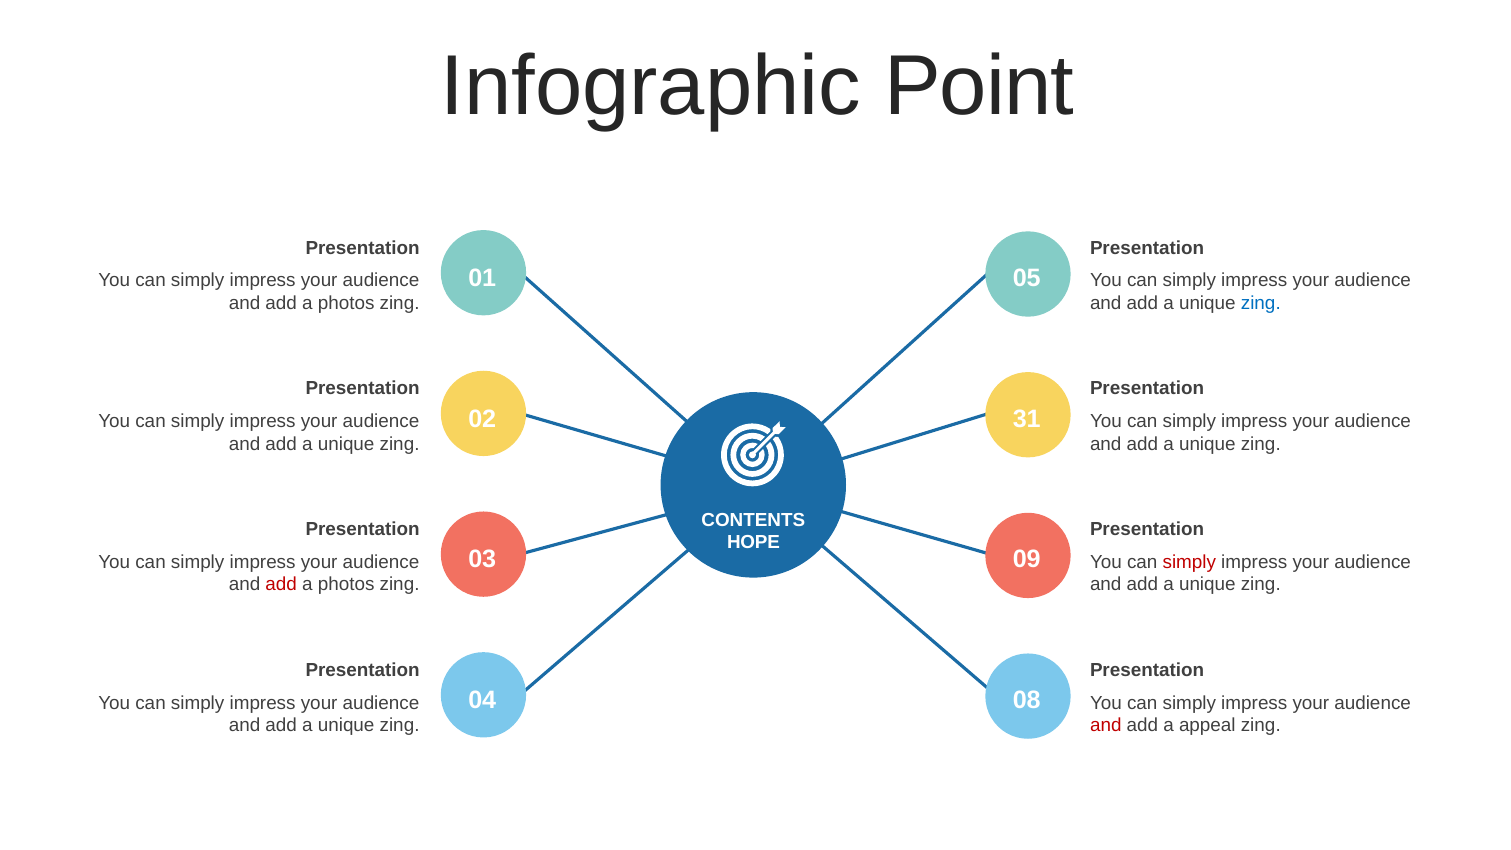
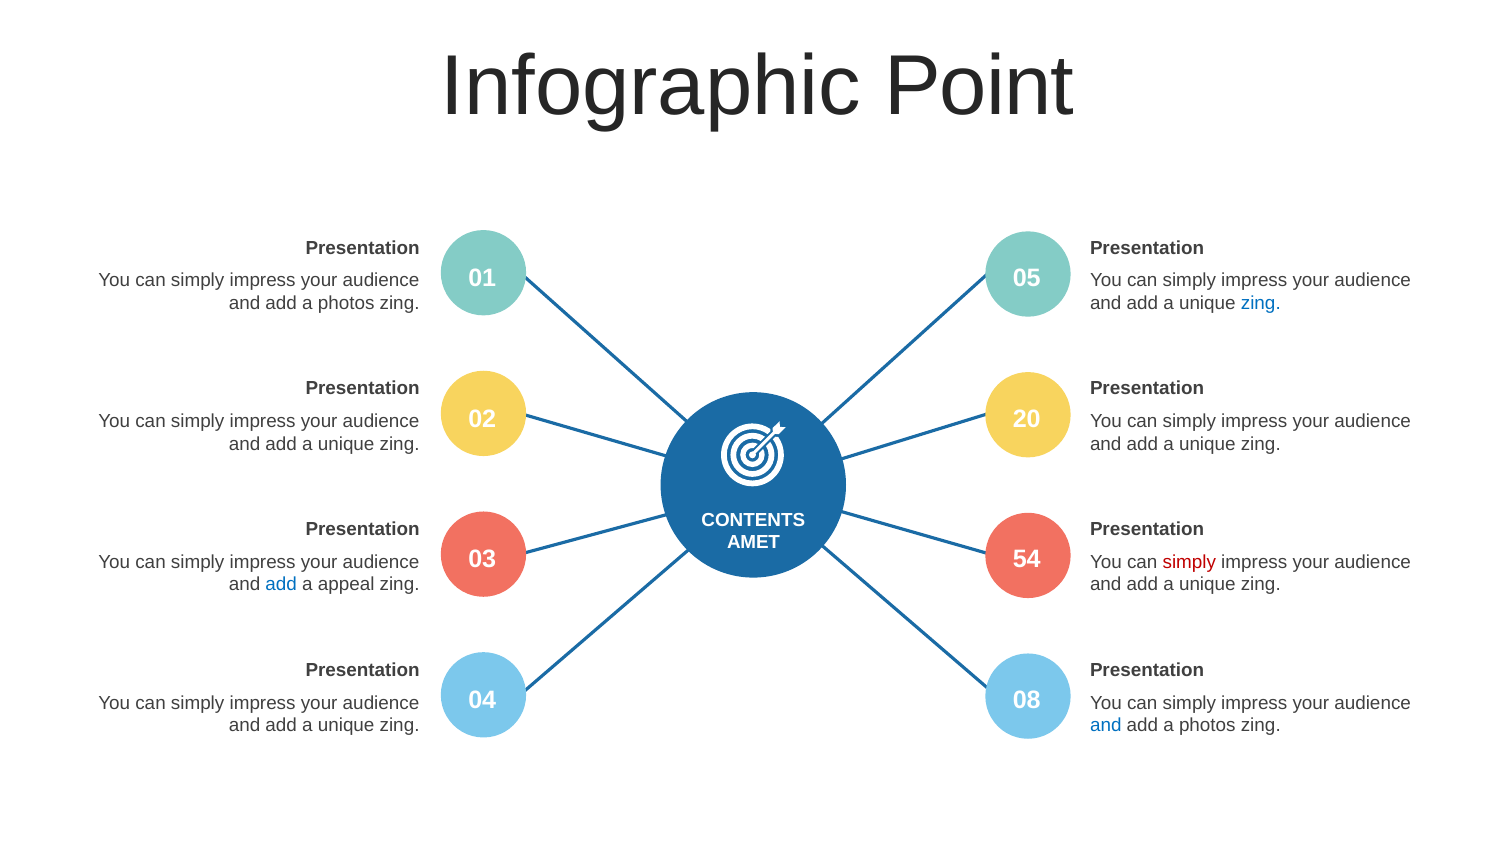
31: 31 -> 20 (1027, 419)
HOPE: HOPE -> AMET (753, 543)
09: 09 -> 54 (1027, 559)
add colour: red -> blue (281, 585)
photos: photos -> appeal (346, 585)
and colour: red -> blue (1106, 725)
appeal: appeal -> photos (1207, 725)
